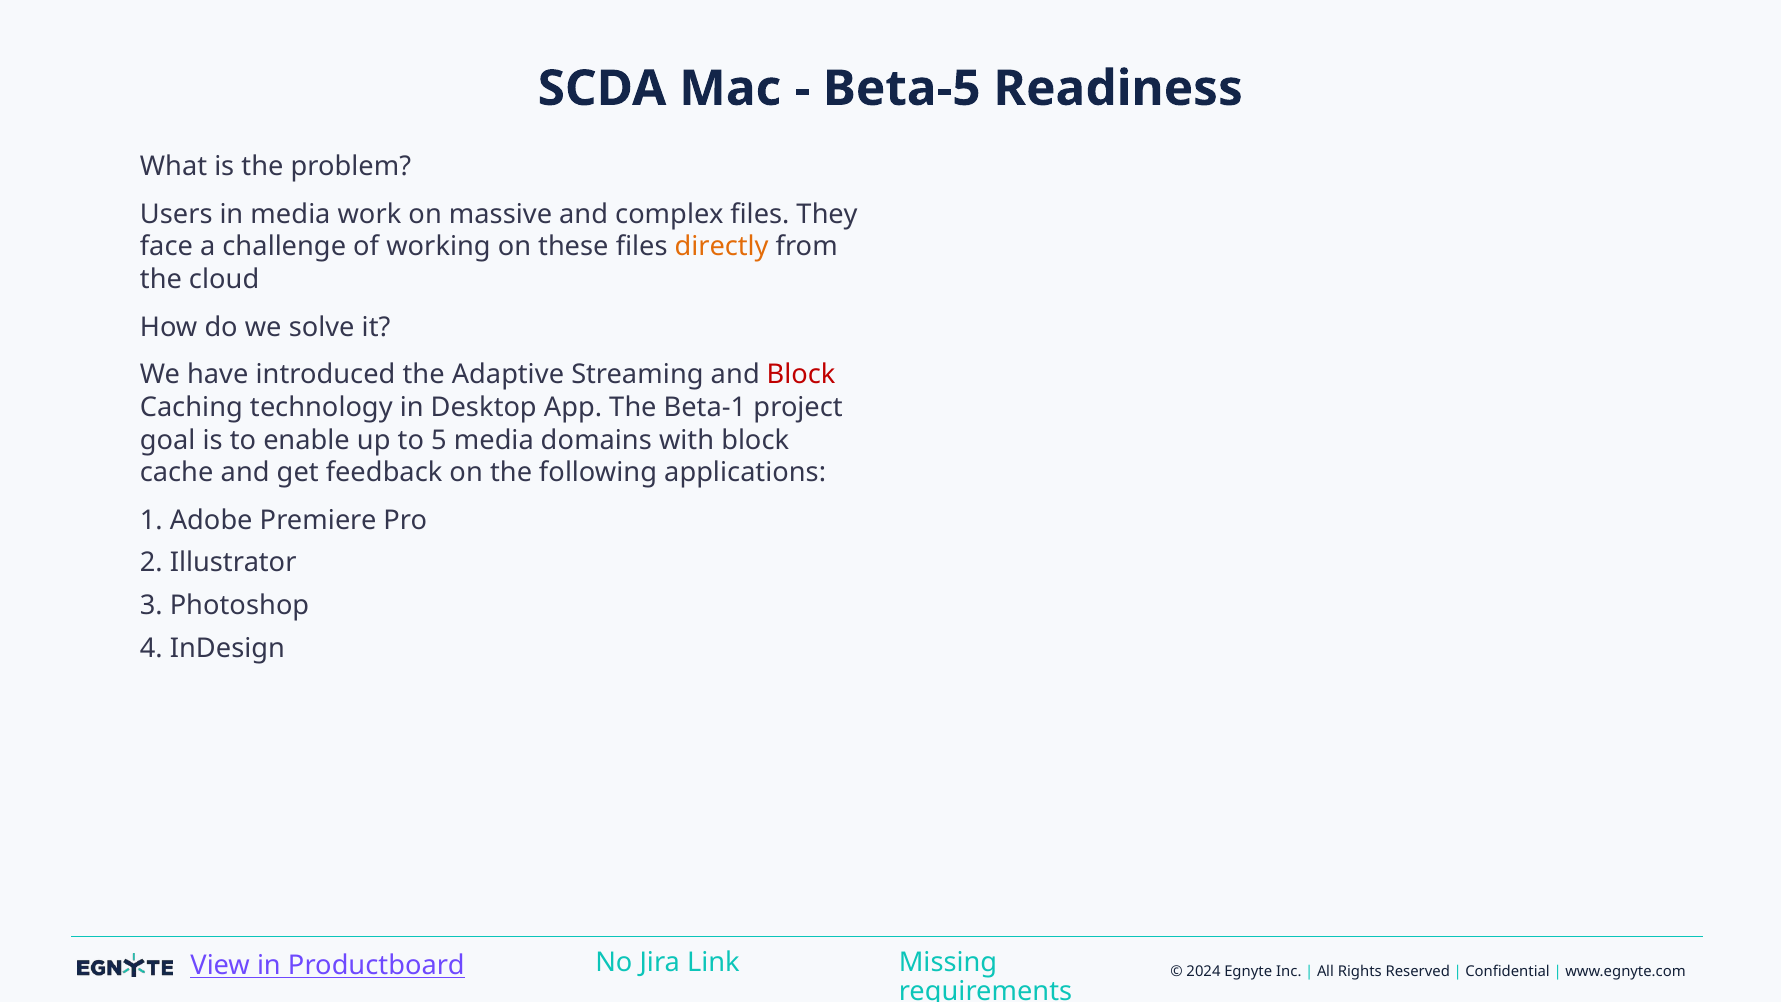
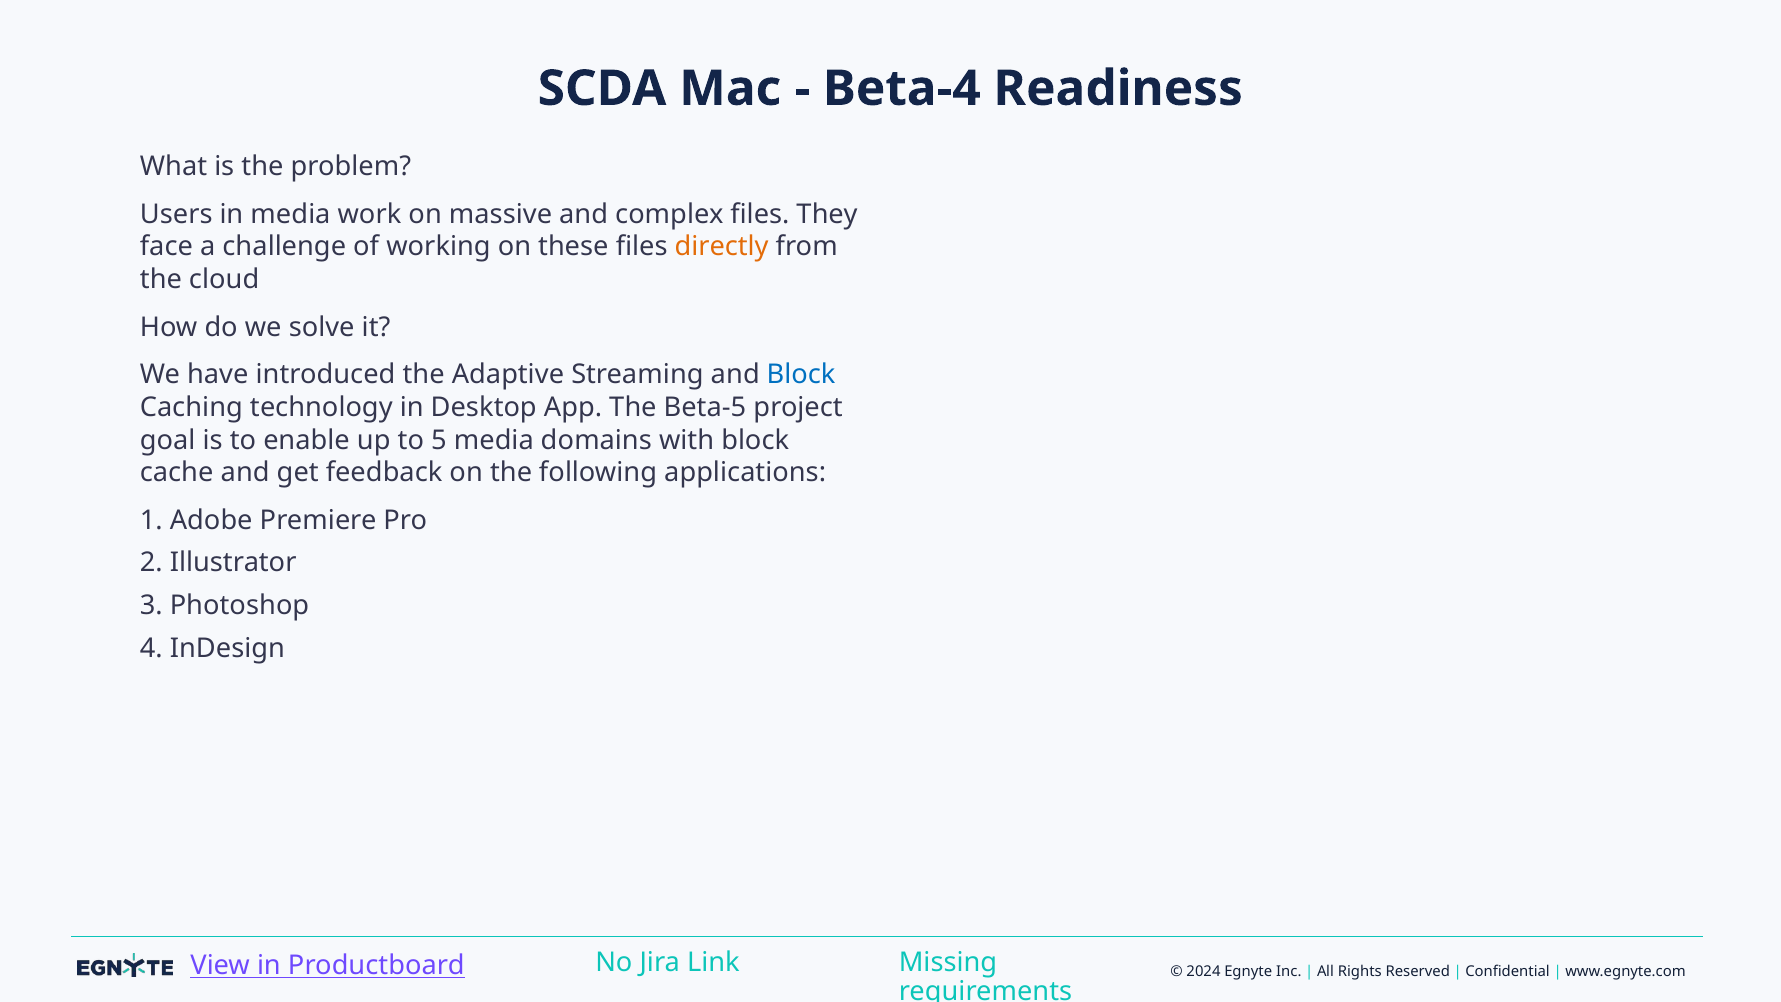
Beta-5: Beta-5 -> Beta-4 (902, 89)
Block colour: red -> blue (801, 375)
Beta-1: Beta-1 -> Beta-5 (705, 407)
